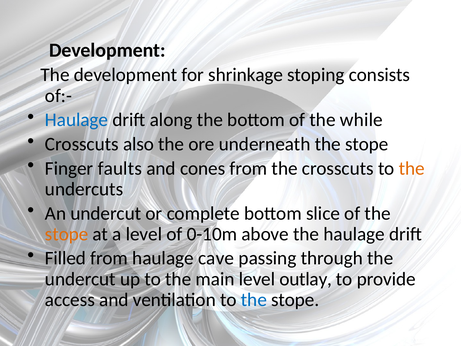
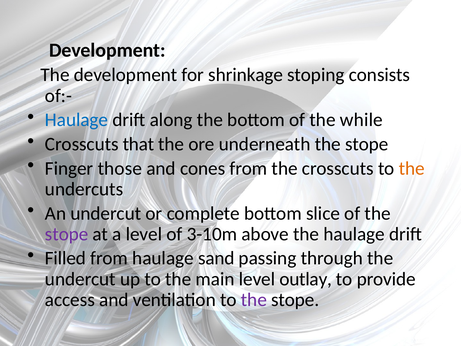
also: also -> that (138, 144)
faults: faults -> those (120, 168)
stope colour: orange -> purple (67, 234)
0-10m: 0-10m -> 3-10m (212, 234)
cave: cave -> sand (216, 258)
the colour: blue -> purple (254, 300)
